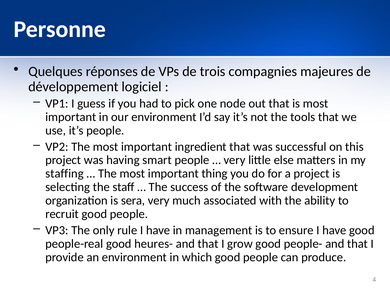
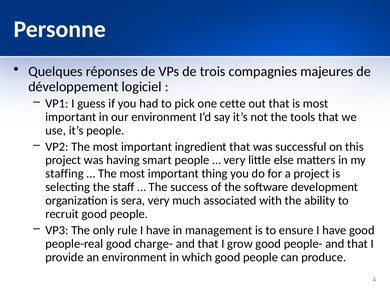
node: node -> cette (233, 103)
heures-: heures- -> charge- (154, 243)
